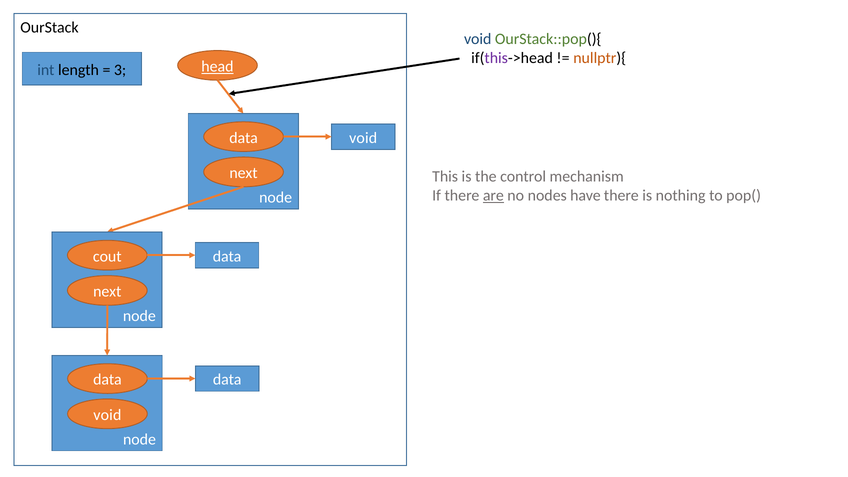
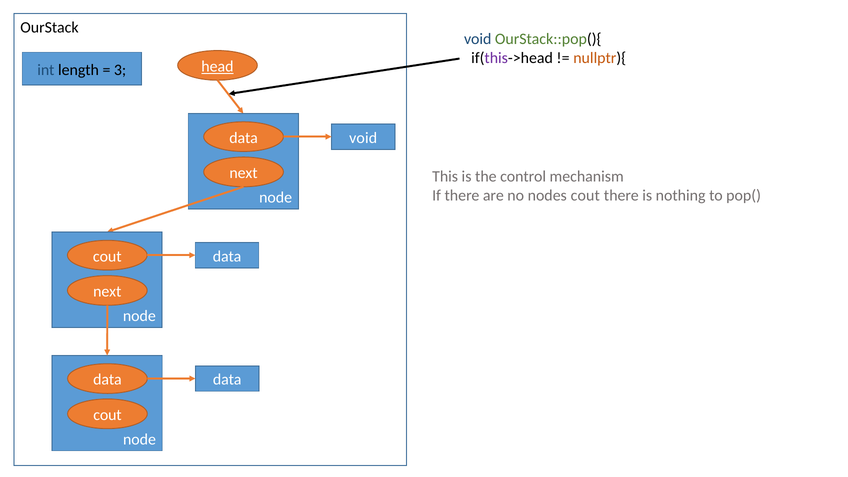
are underline: present -> none (493, 196)
nodes have: have -> cout (585, 196)
void: void -> cout (107, 415)
